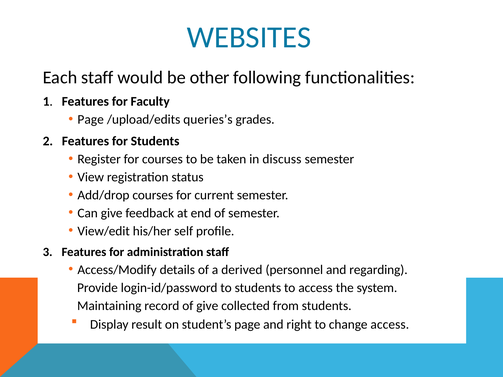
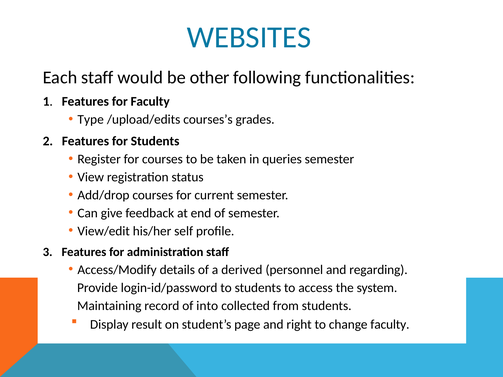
Page: Page -> Type (91, 120)
queries’s: queries’s -> courses’s (208, 120)
discuss: discuss -> queries (282, 159)
of give: give -> into (207, 306)
change access: access -> faculty (390, 325)
